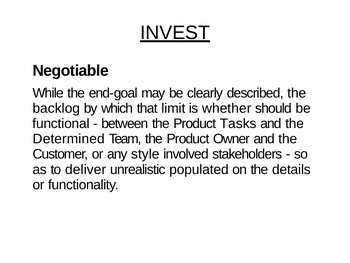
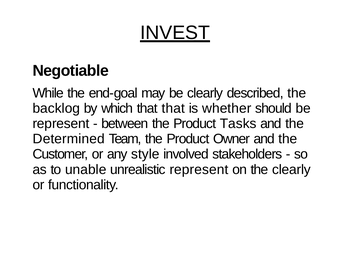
that limit: limit -> that (173, 108)
functional: functional -> represent (61, 123)
deliver: deliver -> unable (86, 169)
unrealistic populated: populated -> represent (199, 169)
the details: details -> clearly (291, 169)
